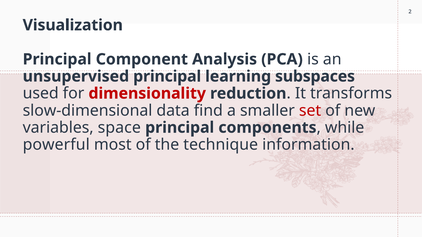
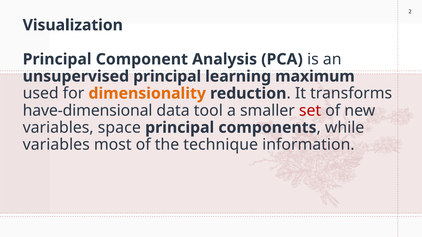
subspaces: subspaces -> maximum (315, 76)
dimensionality colour: red -> orange (147, 94)
slow-dimensional: slow-dimensional -> have-dimensional (88, 111)
find: find -> tool (208, 111)
powerful: powerful -> variables (56, 145)
